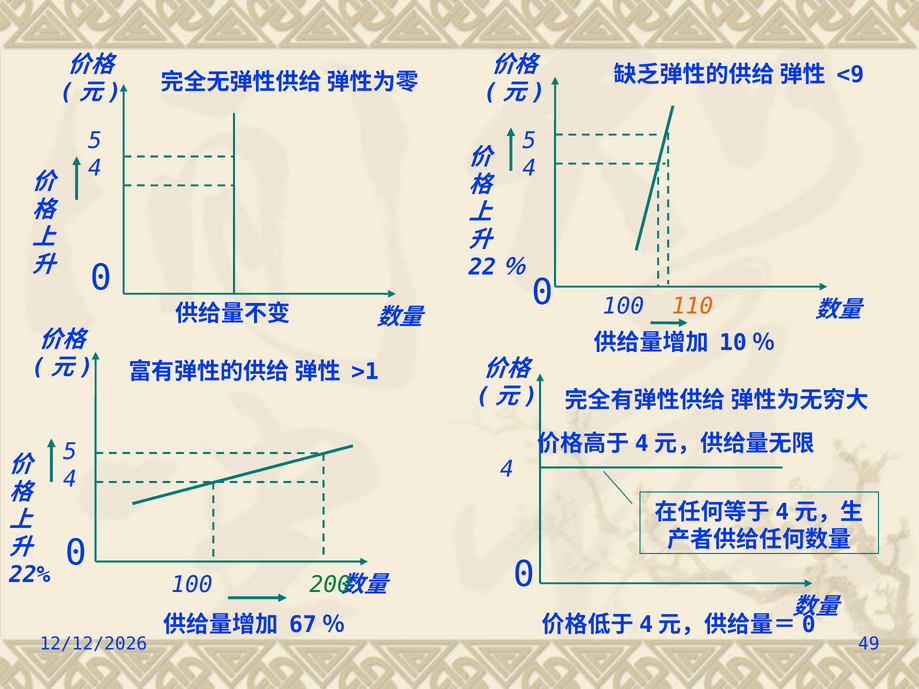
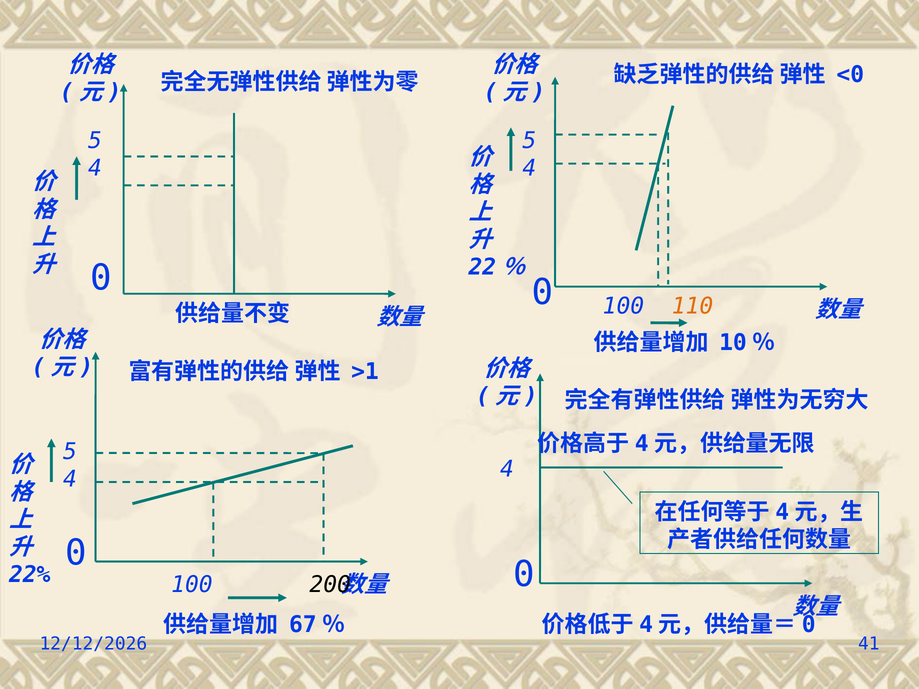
<9: <9 -> <0 (850, 75)
200 colour: green -> black (330, 585)
49: 49 -> 41 (869, 644)
